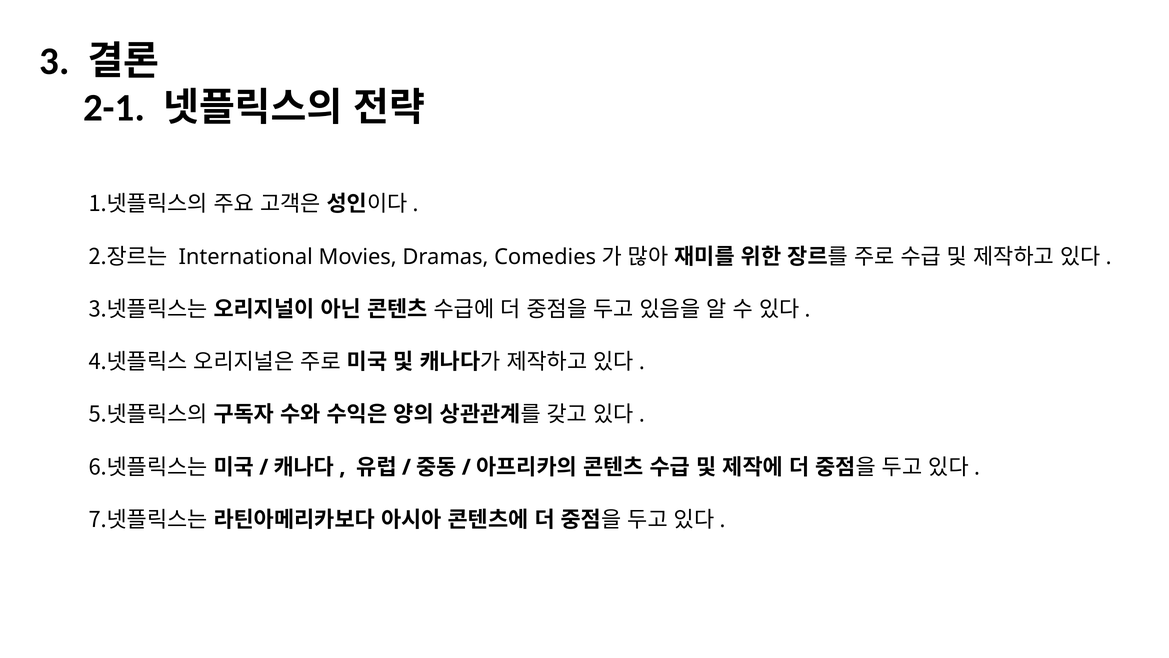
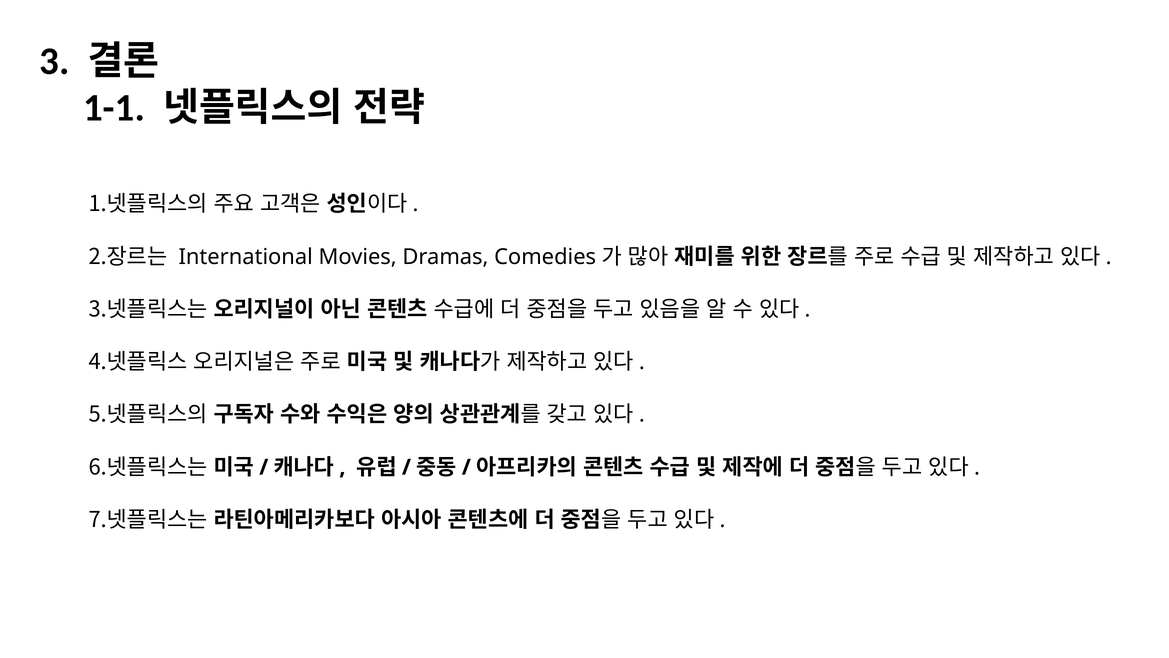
2-1: 2-1 -> 1-1 (114, 108)
